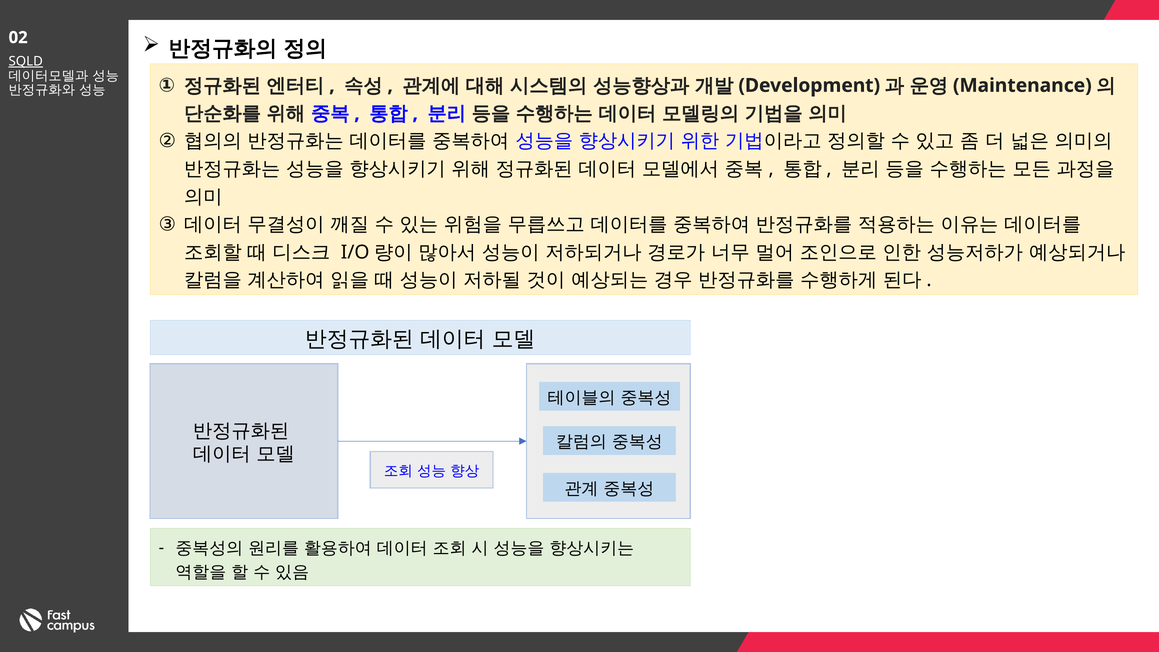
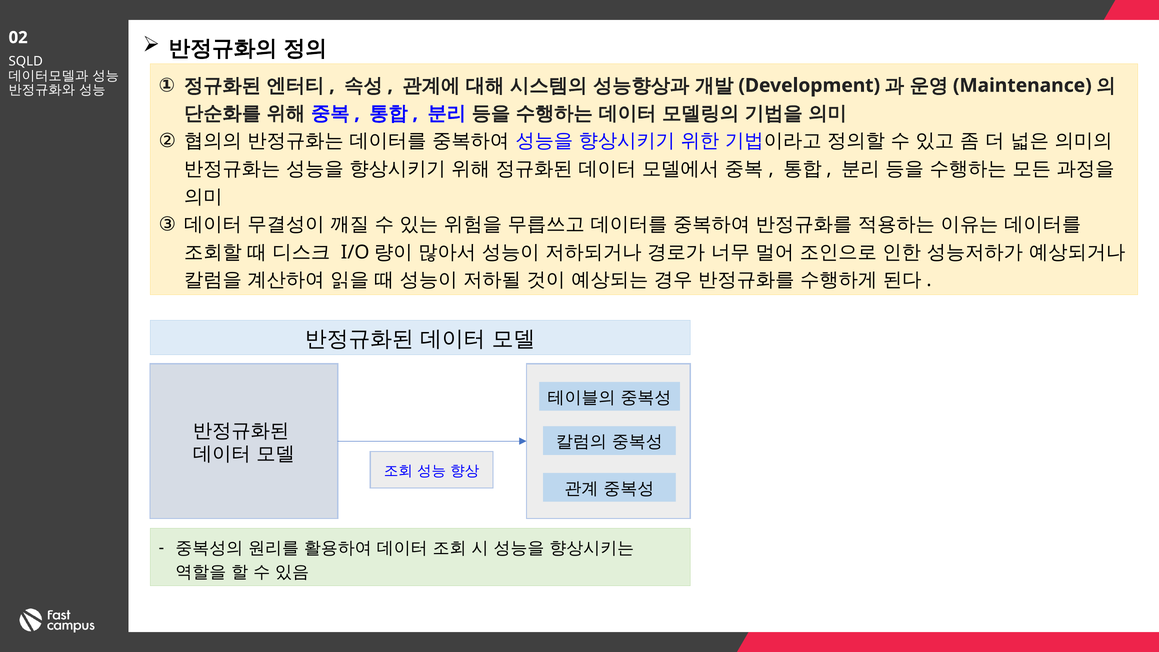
SQLD underline: present -> none (26, 61)
